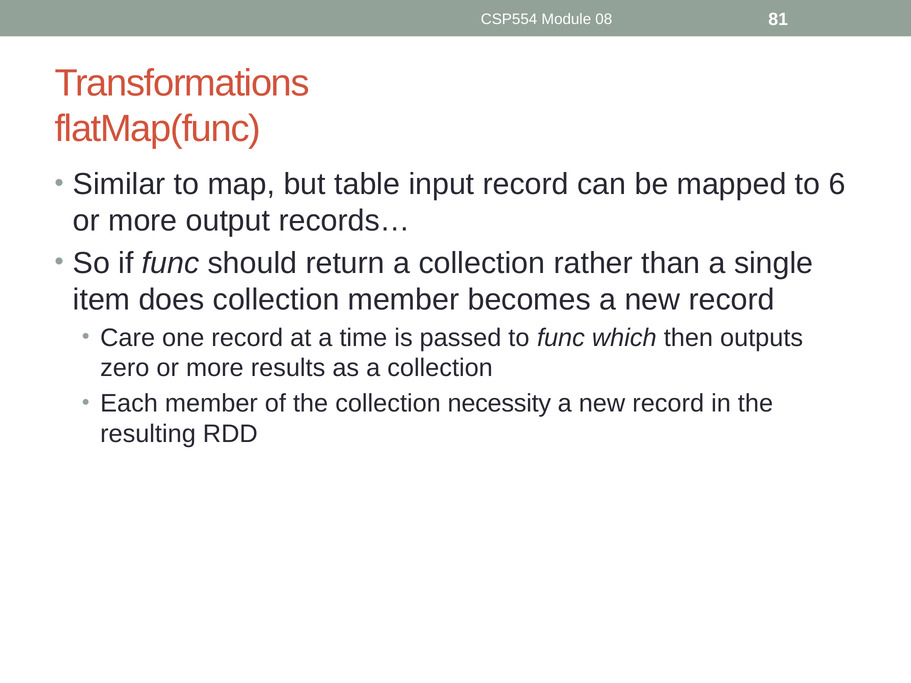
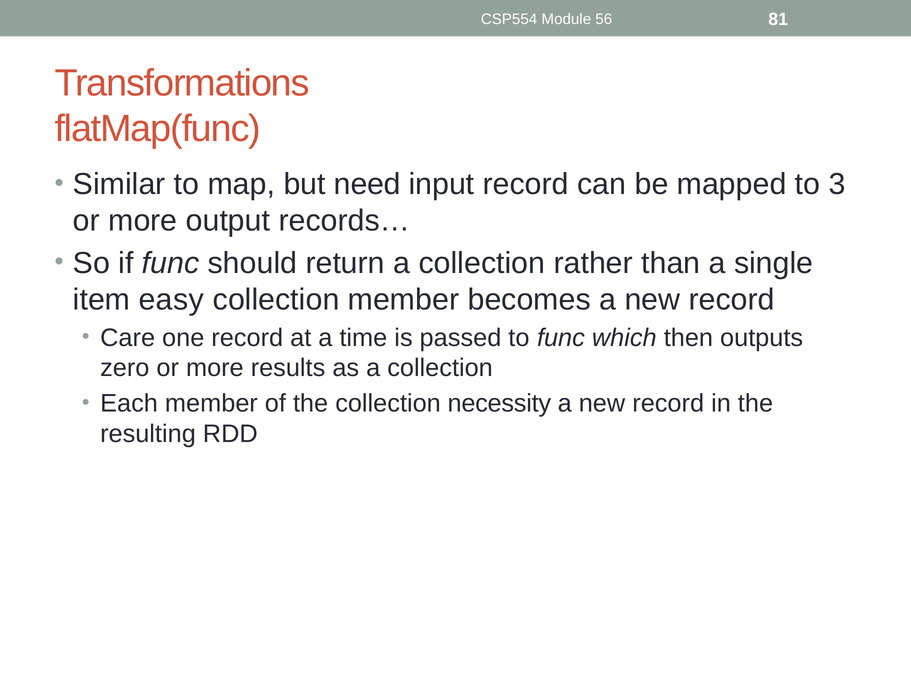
08: 08 -> 56 (604, 19)
table: table -> need (367, 184)
6: 6 -> 3 (837, 184)
does: does -> easy (171, 300)
